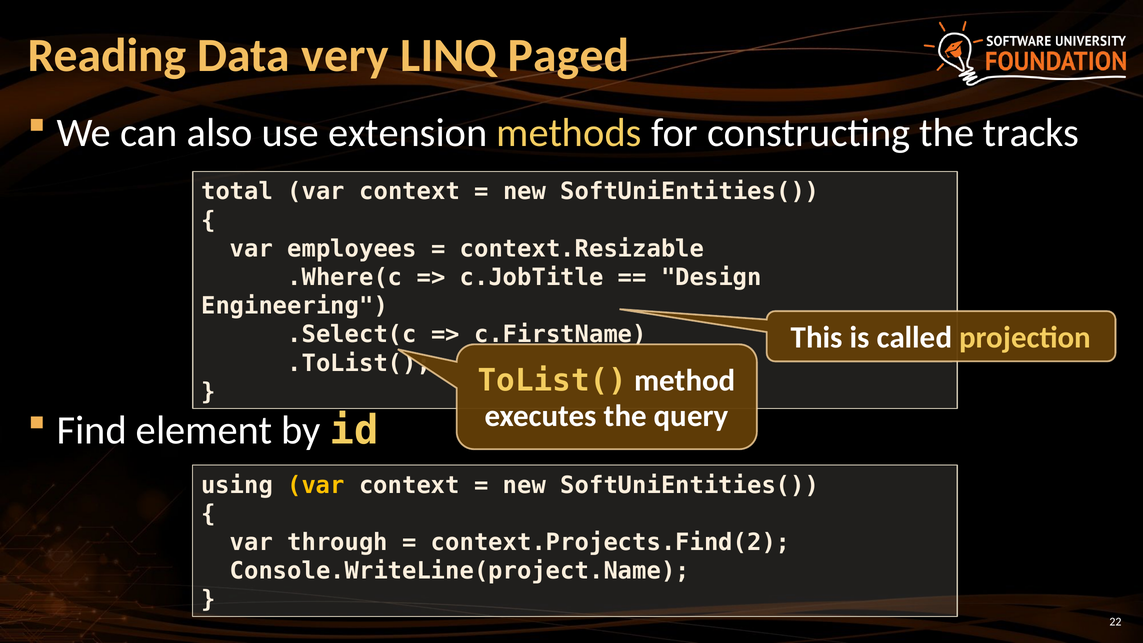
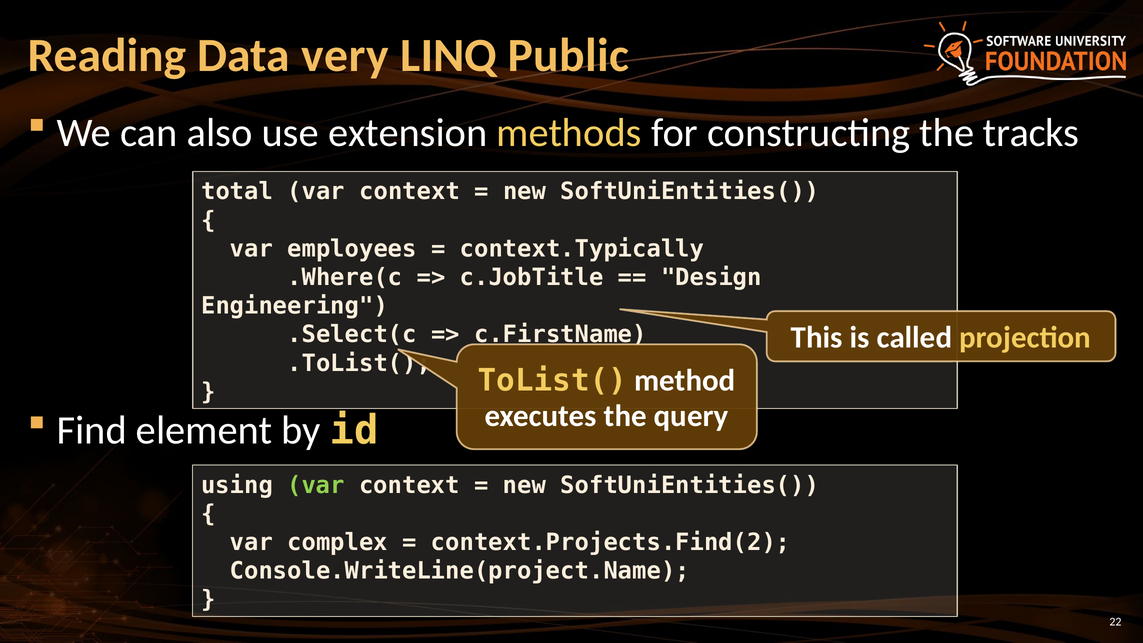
Paged: Paged -> Public (568, 56)
context.Resizable: context.Resizable -> context.Typically (582, 249)
var colour: yellow -> light green (316, 485)
through: through -> complex (338, 543)
